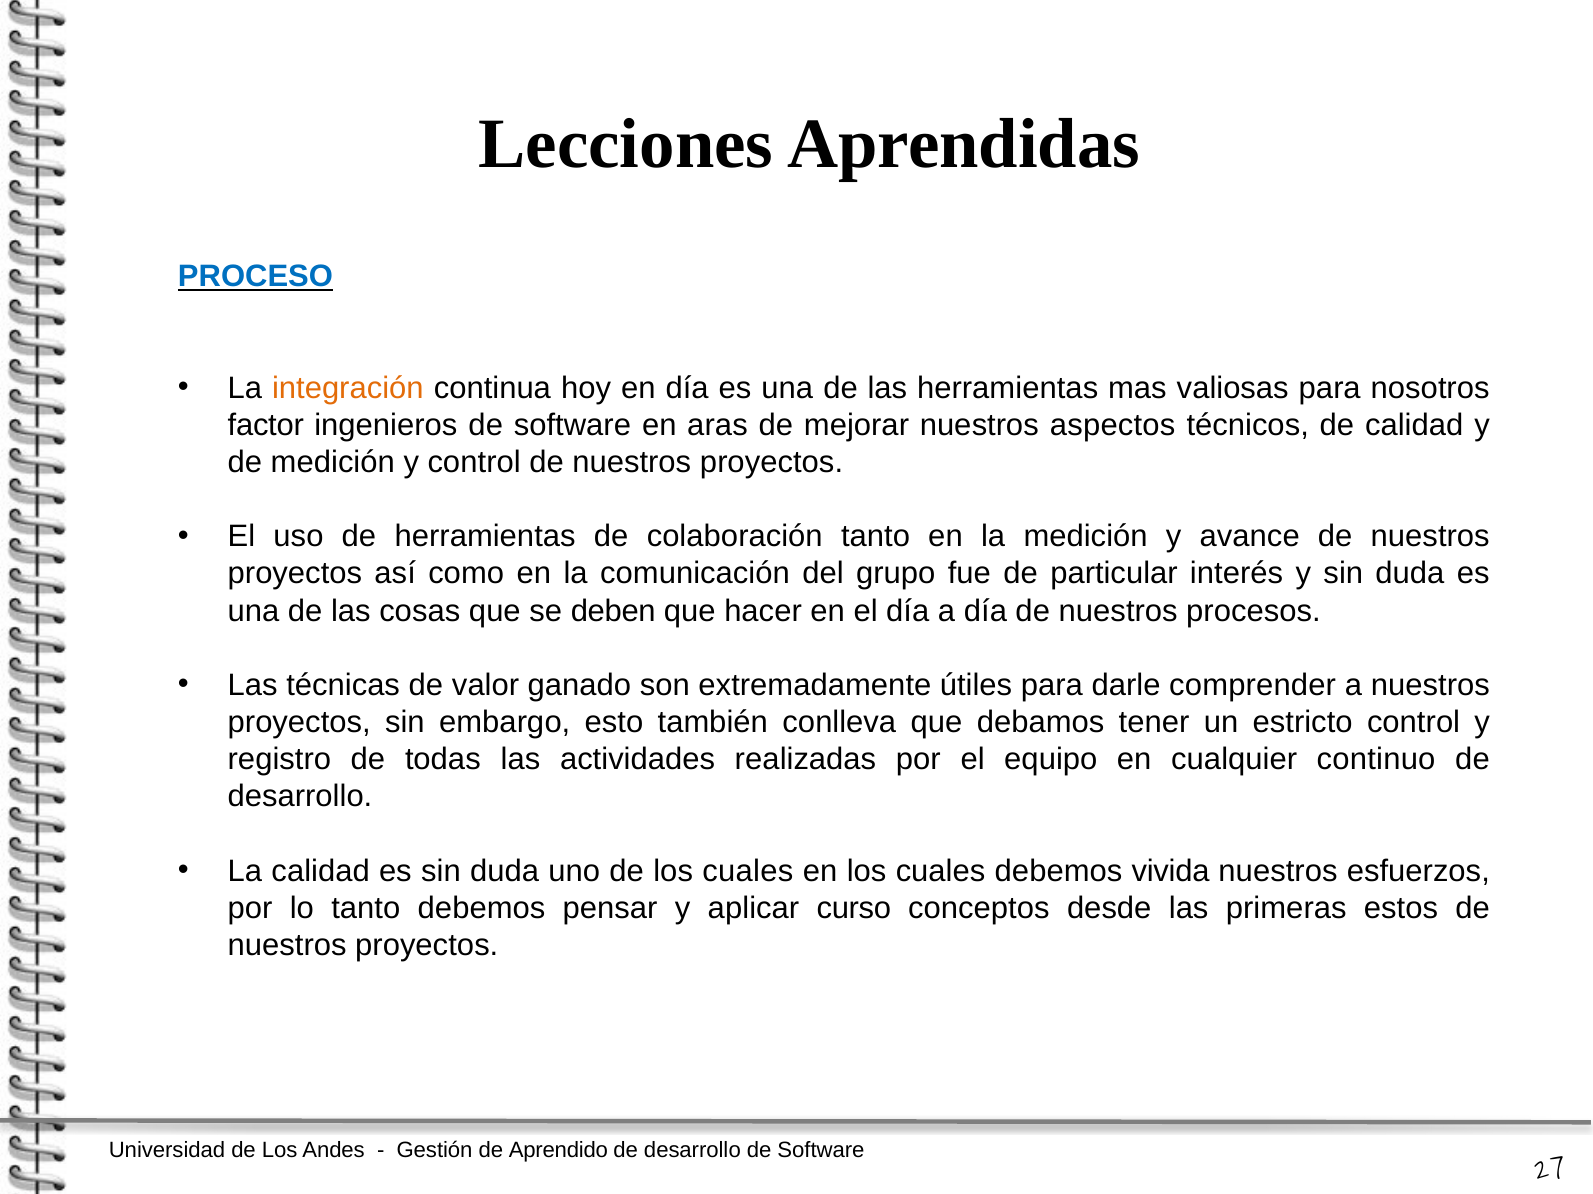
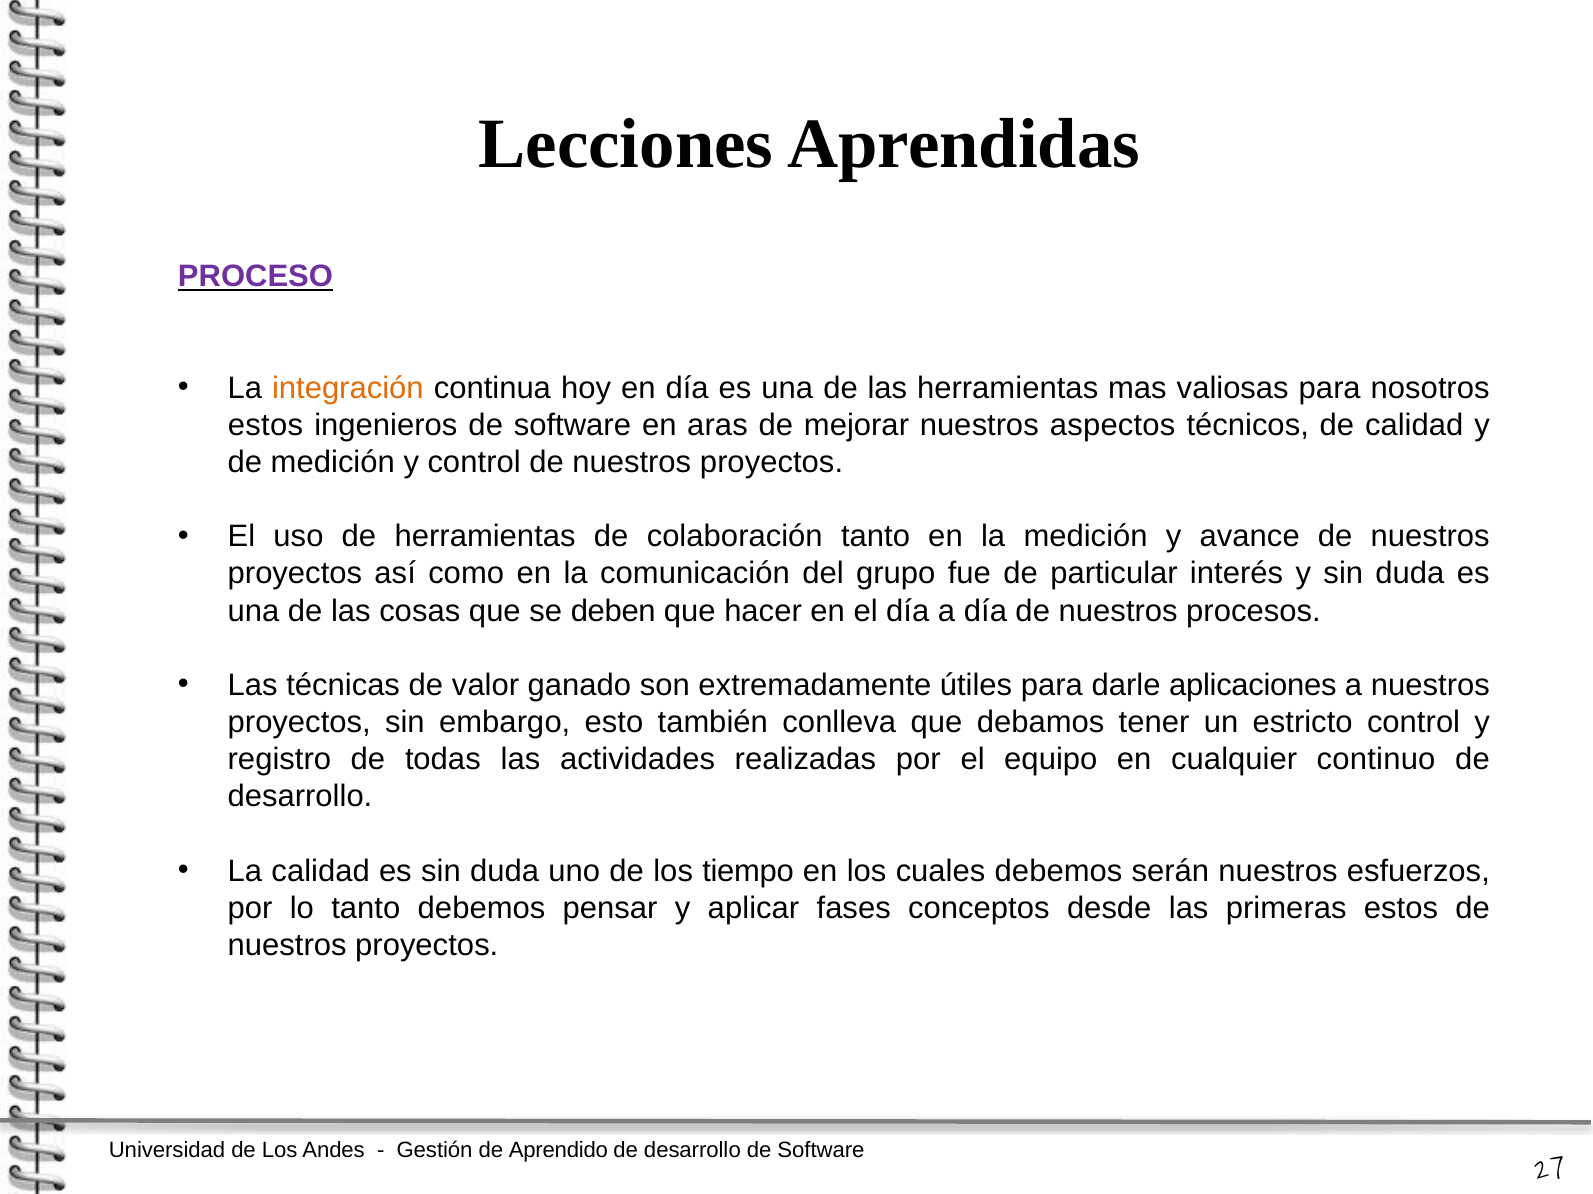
PROCESO colour: blue -> purple (255, 277)
factor: factor -> estos (266, 425)
comprender: comprender -> aplicaciones (1253, 686)
de los cuales: cuales -> tiempo (748, 872)
vivida: vivida -> serán (1170, 872)
curso: curso -> fases (854, 909)
